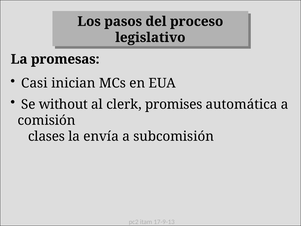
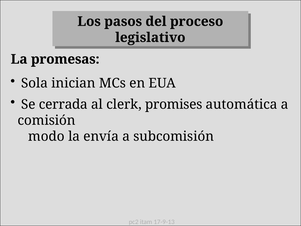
Casi: Casi -> Sola (34, 83)
without: without -> cerrada (63, 104)
clases: clases -> modo (46, 136)
